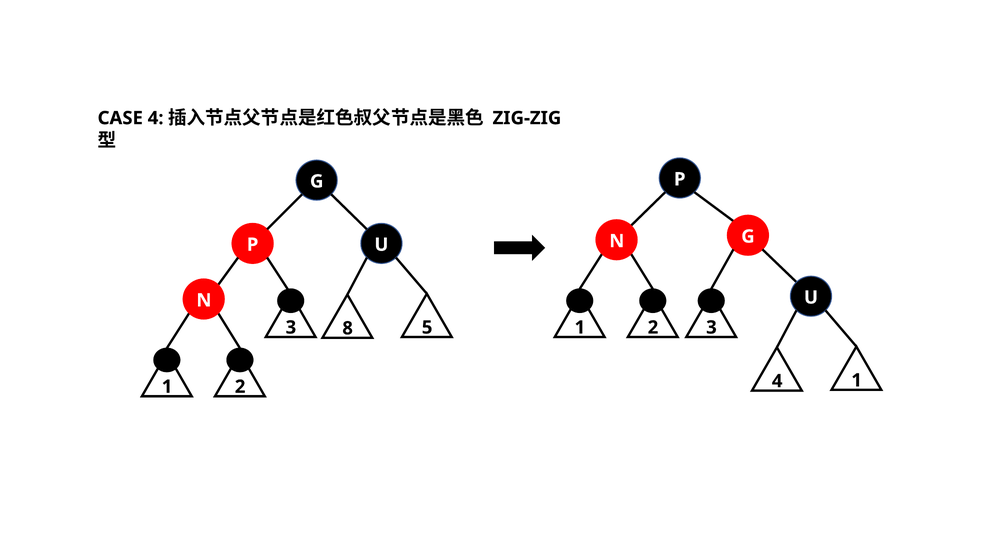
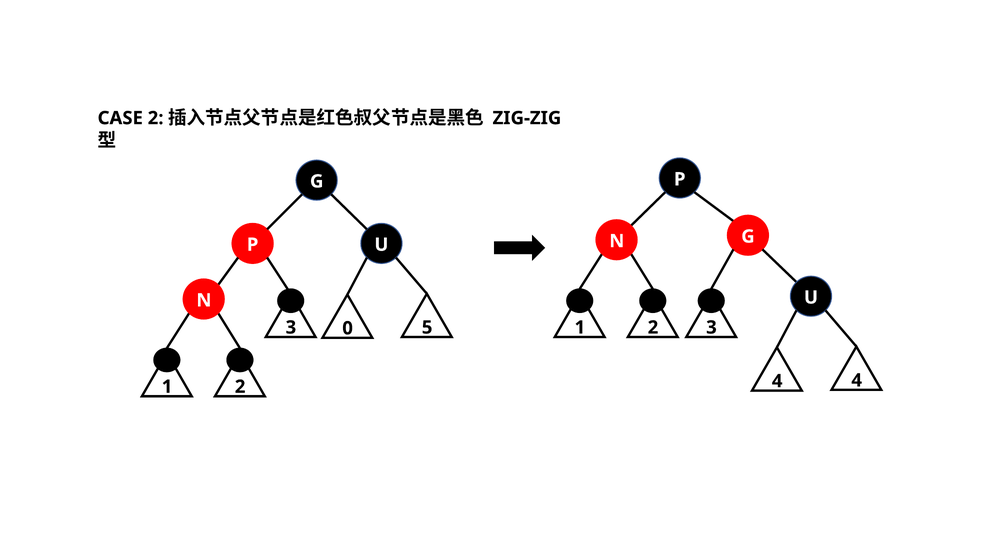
CASE 4: 4 -> 2 (156, 118)
8: 8 -> 0 (348, 328)
4 1: 1 -> 4 (857, 380)
